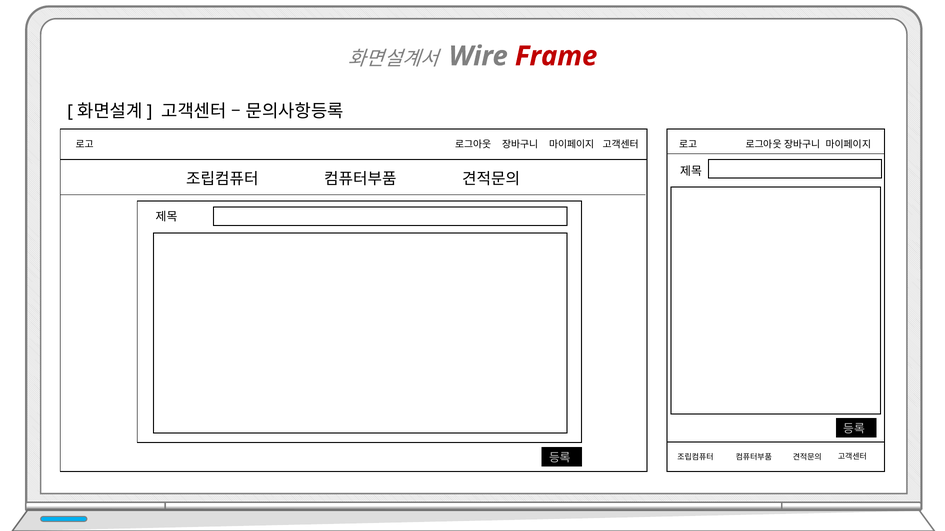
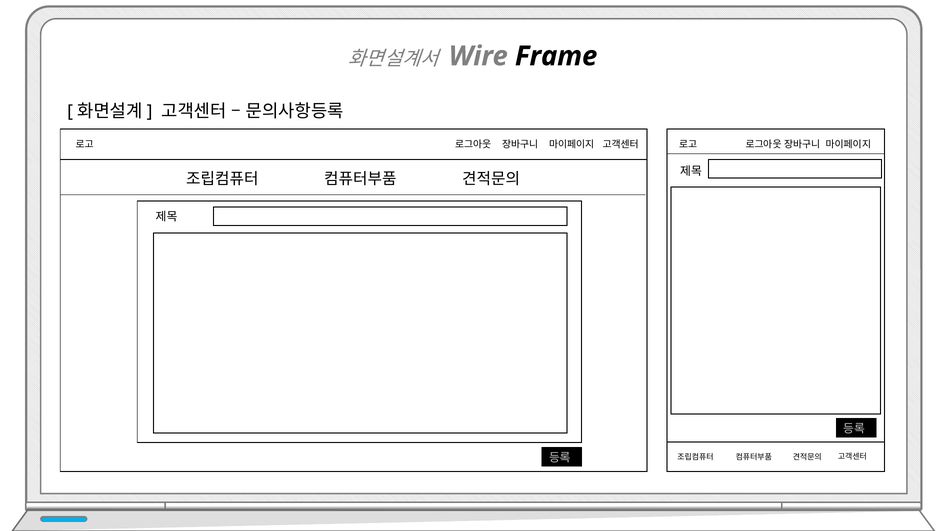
Frame colour: red -> black (556, 56)
